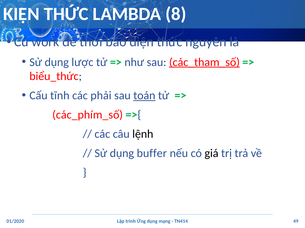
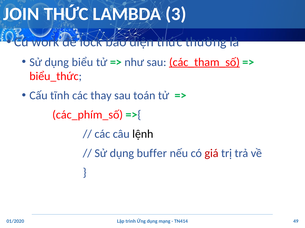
KIỆN: KIỆN -> JOIN (21, 14)
8: 8 -> 3 (176, 14)
thời: thời -> lock (91, 42)
nguyên: nguyên -> thường (206, 42)
lược: lược -> biểu (82, 62)
phải: phải -> thay (101, 96)
toán underline: present -> none (144, 96)
giá colour: black -> red (211, 154)
